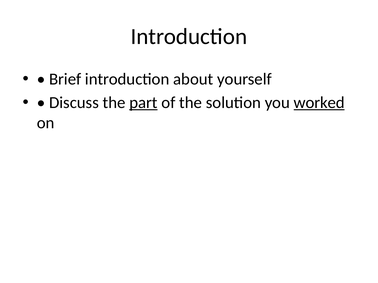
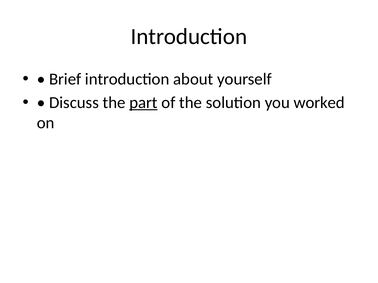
worked underline: present -> none (319, 103)
